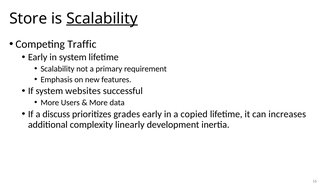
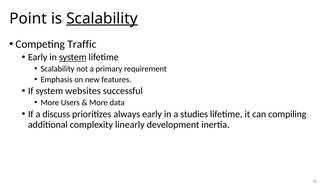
Store: Store -> Point (28, 18)
system underline: none -> present (73, 57)
grades: grades -> always (127, 114)
copied: copied -> studies (194, 114)
increases: increases -> compiling (287, 114)
